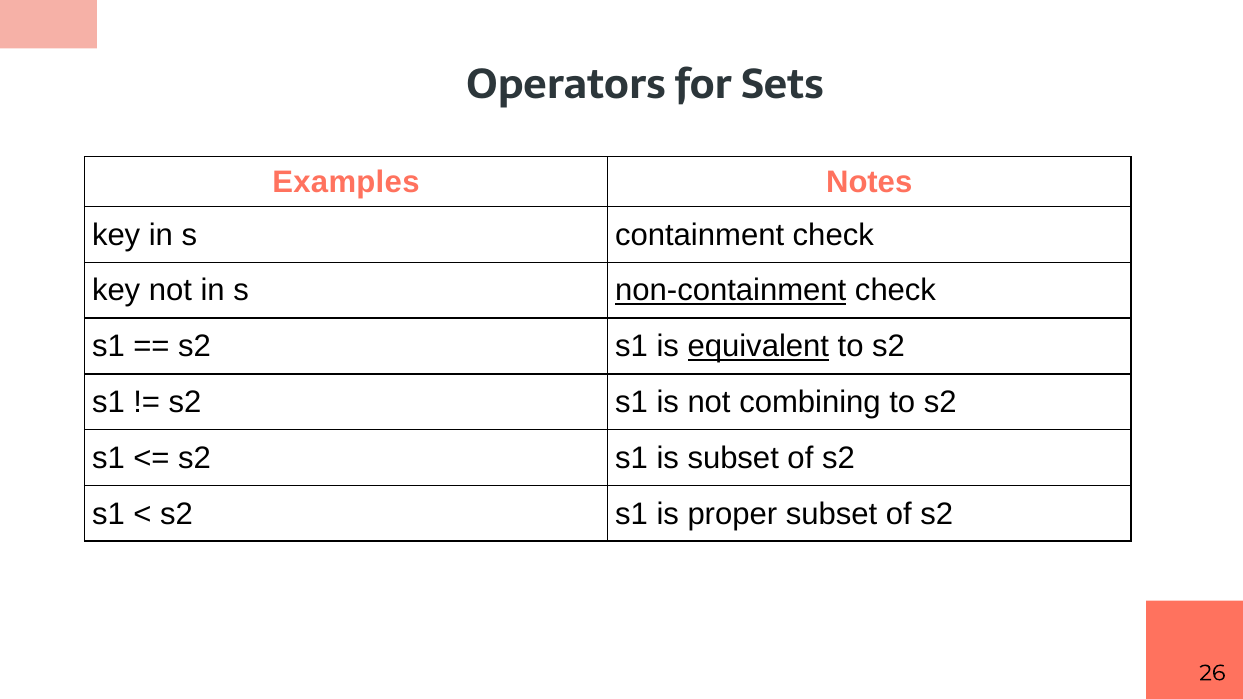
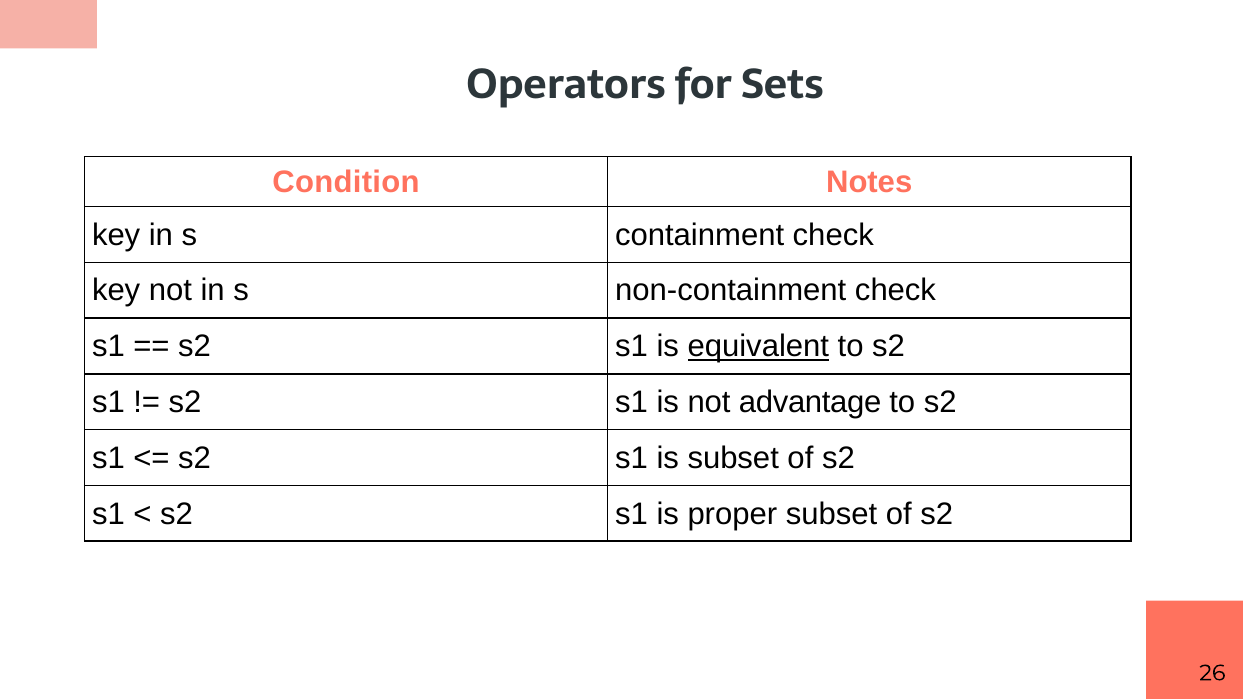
Examples: Examples -> Condition (346, 182)
non-containment underline: present -> none (731, 291)
combining: combining -> advantage (810, 402)
